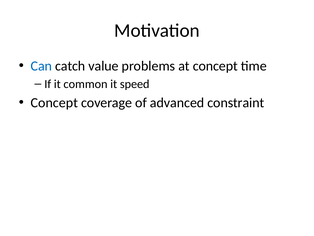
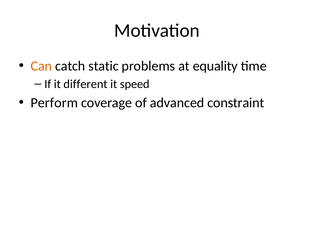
Can colour: blue -> orange (41, 66)
value: value -> static (104, 66)
at concept: concept -> equality (215, 66)
common: common -> different (85, 84)
Concept: Concept -> Perform (54, 103)
